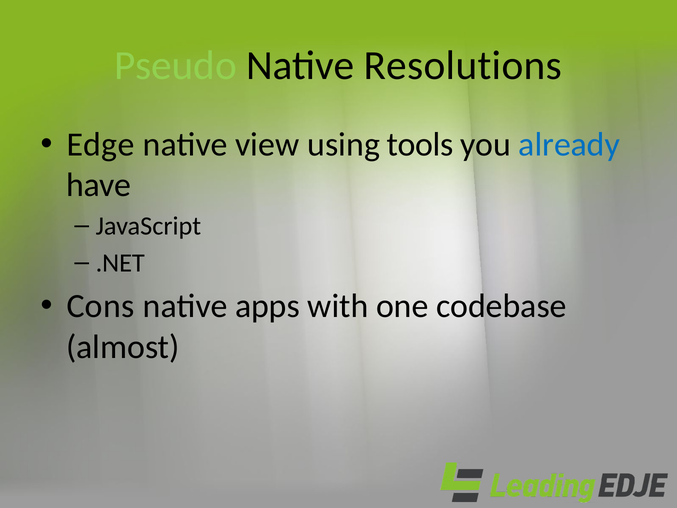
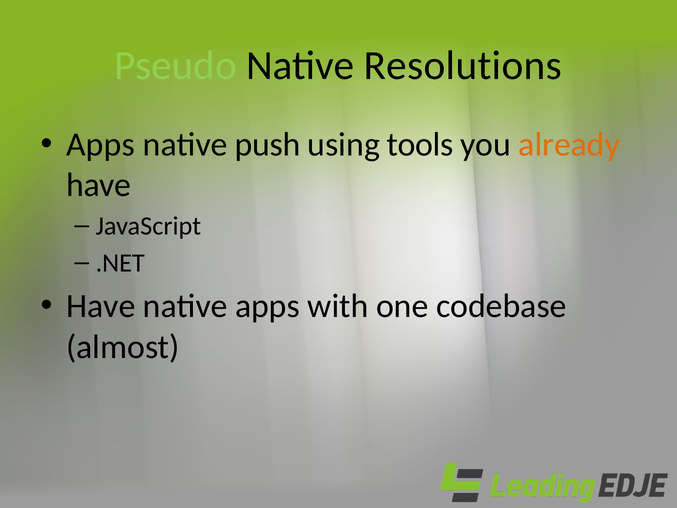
Edge: Edge -> Apps (101, 145)
view: view -> push (268, 145)
already colour: blue -> orange (569, 145)
Cons: Cons -> Have (101, 306)
